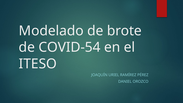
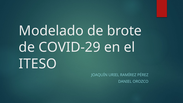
COVID-54: COVID-54 -> COVID-29 (69, 47)
